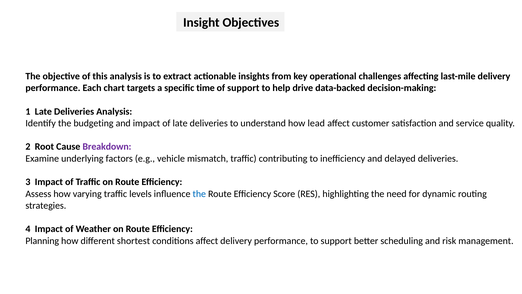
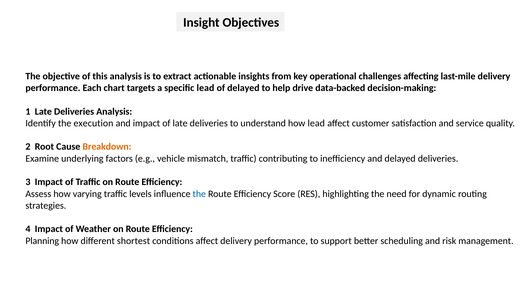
specific time: time -> lead (205, 88)
of support: support -> delayed (243, 88)
budgeting: budgeting -> execution (93, 123)
Breakdown colour: purple -> orange (107, 147)
